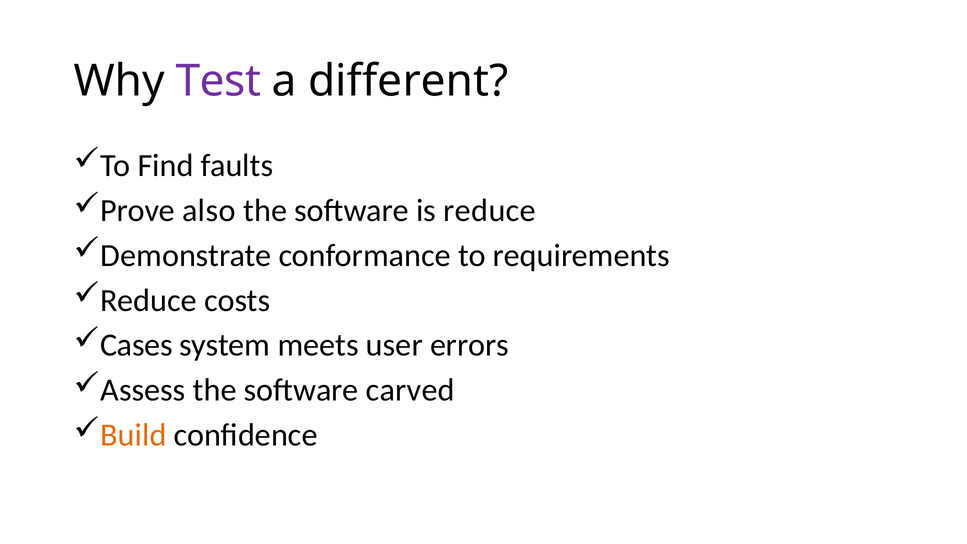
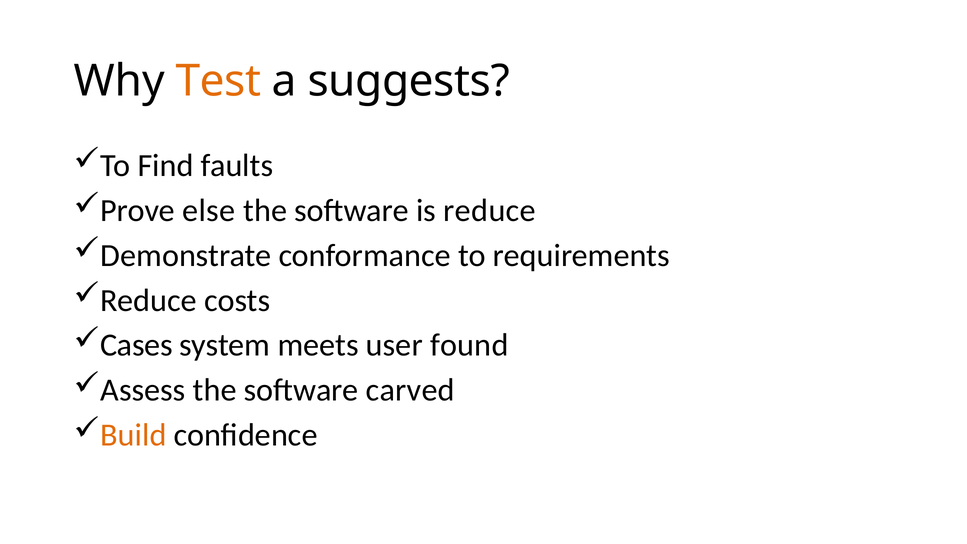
Test colour: purple -> orange (218, 81)
different: different -> suggests (409, 81)
also: also -> else (209, 211)
errors: errors -> found (469, 345)
